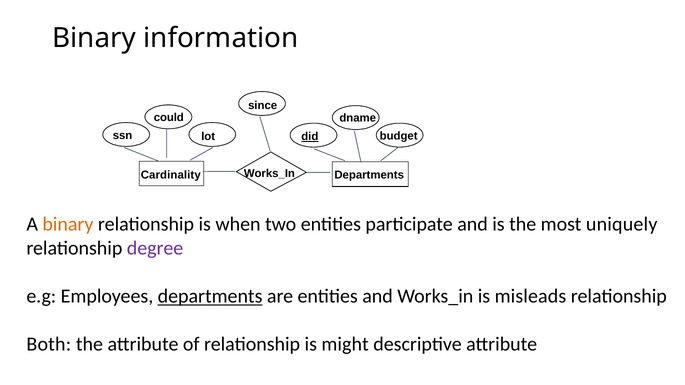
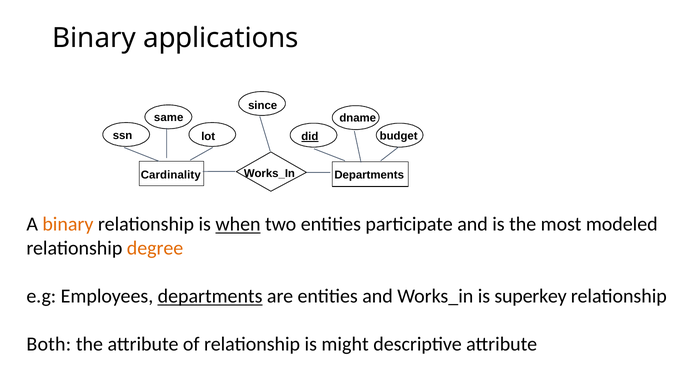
information: information -> applications (221, 38)
could: could -> same (169, 118)
when underline: none -> present (238, 225)
uniquely: uniquely -> modeled (622, 225)
degree colour: purple -> orange (155, 249)
misleads: misleads -> superkey (531, 297)
